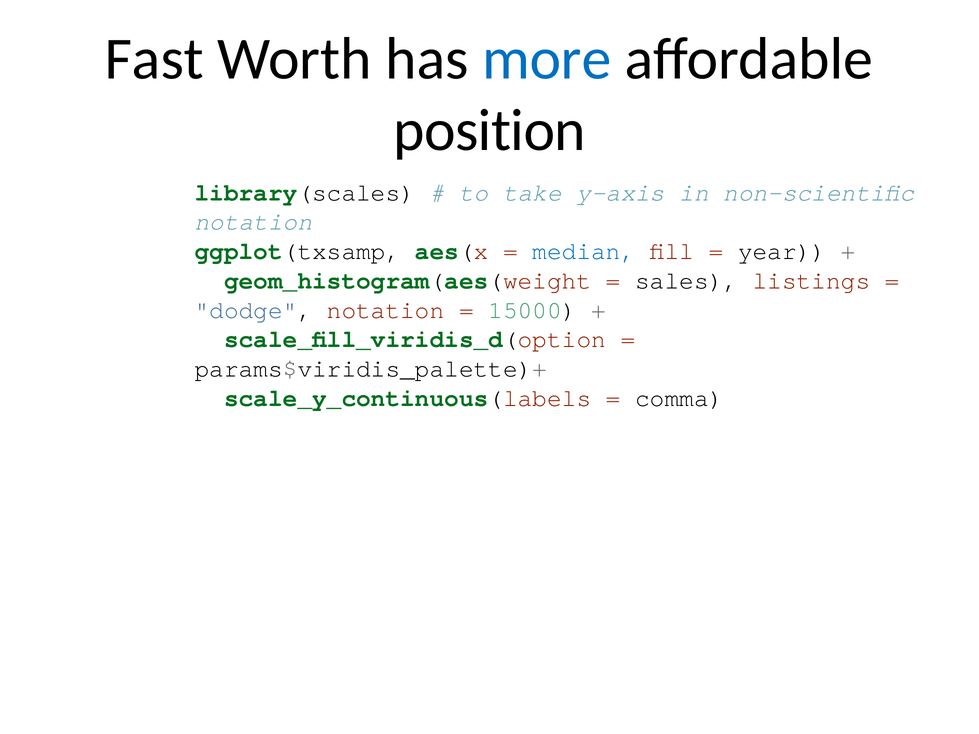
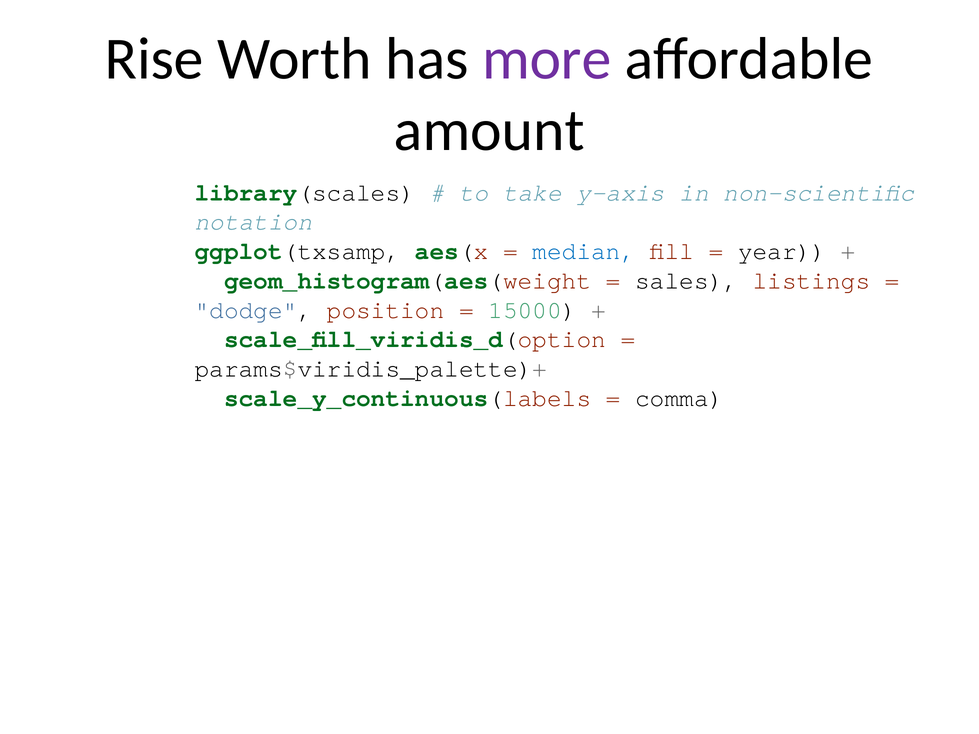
Fast: Fast -> Rise (154, 59)
more colour: blue -> purple (547, 59)
position: position -> amount (489, 131)
dodge notation: notation -> position (386, 310)
